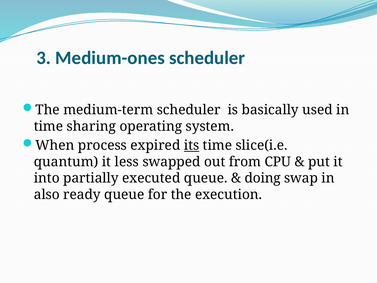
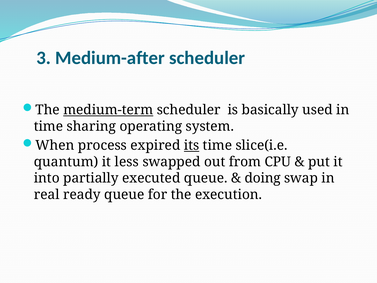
Medium-ones: Medium-ones -> Medium-after (110, 58)
medium-term underline: none -> present (108, 110)
also: also -> real (47, 194)
